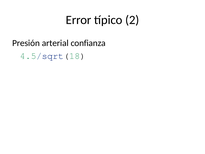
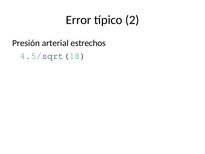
confianza: confianza -> estrechos (88, 43)
